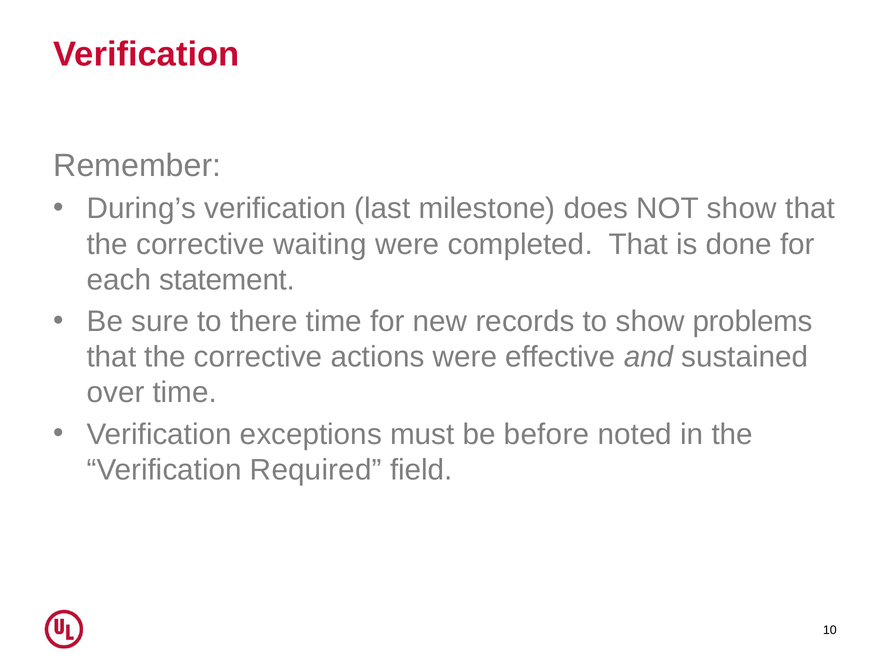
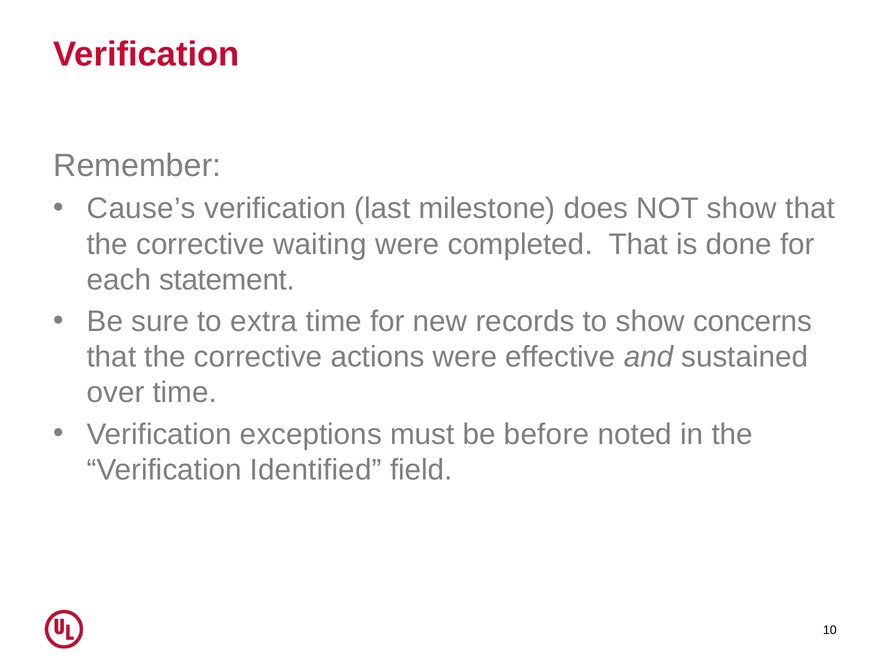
During’s: During’s -> Cause’s (141, 208)
there: there -> extra (264, 321)
problems: problems -> concerns (753, 321)
Required: Required -> Identified (316, 470)
